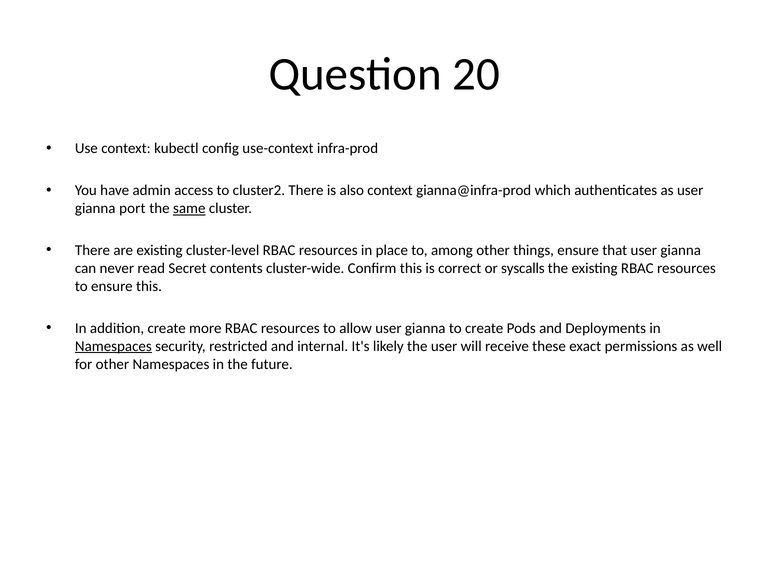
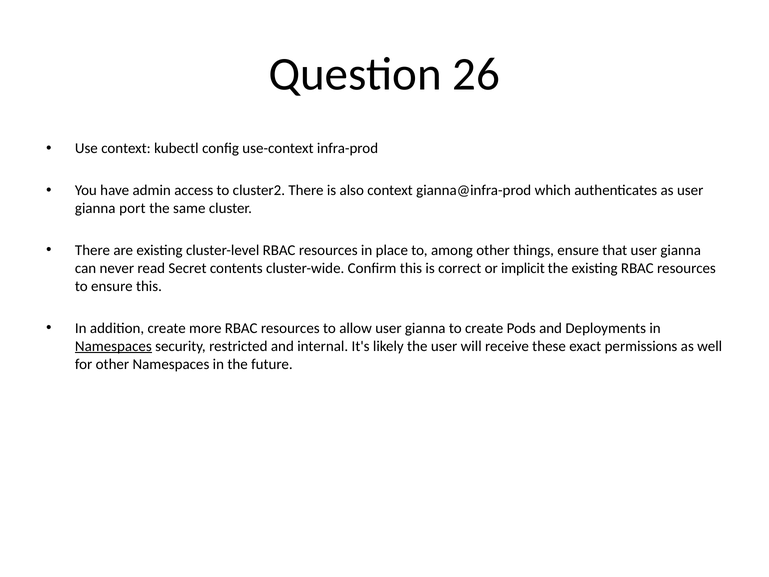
20: 20 -> 26 (476, 74)
same underline: present -> none (189, 208)
syscalls: syscalls -> implicit (523, 268)
